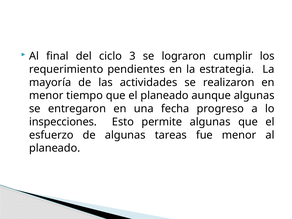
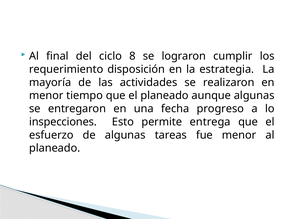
3: 3 -> 8 (132, 56)
pendientes: pendientes -> disposición (136, 69)
permite algunas: algunas -> entrega (210, 122)
